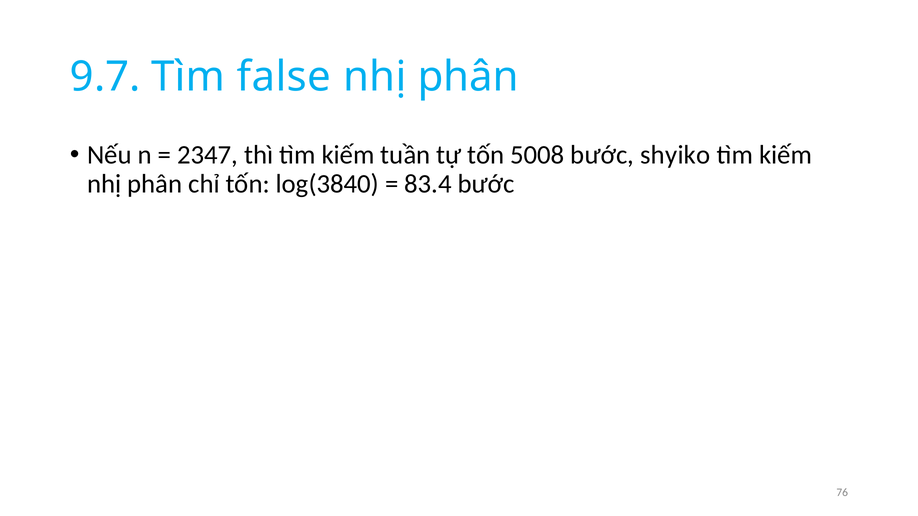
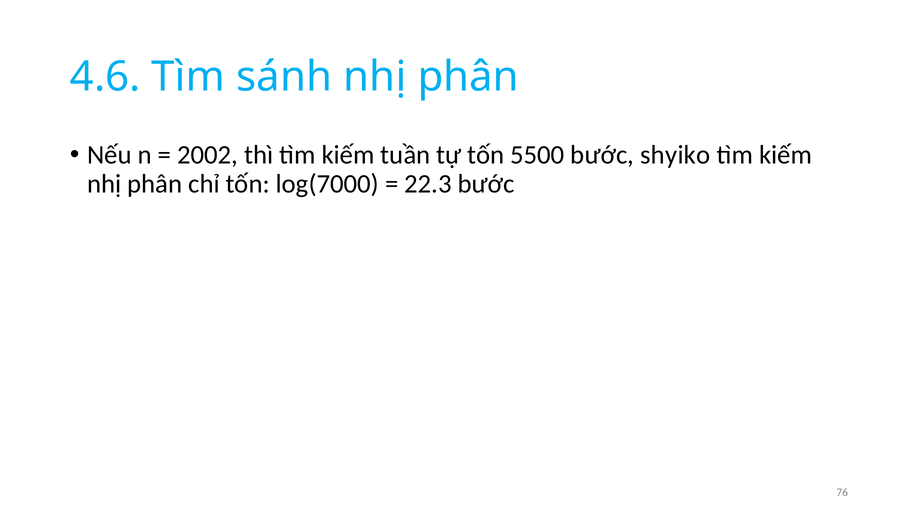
9.7: 9.7 -> 4.6 (105, 77)
false: false -> sánh (284, 77)
2347: 2347 -> 2002 (208, 155)
5008: 5008 -> 5500 (537, 155)
log(3840: log(3840 -> log(7000 (327, 184)
83.4: 83.4 -> 22.3 (428, 184)
